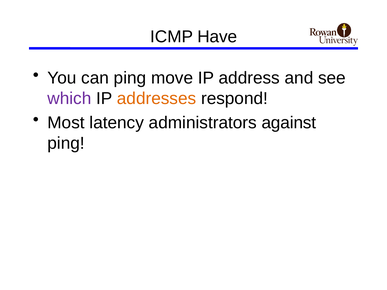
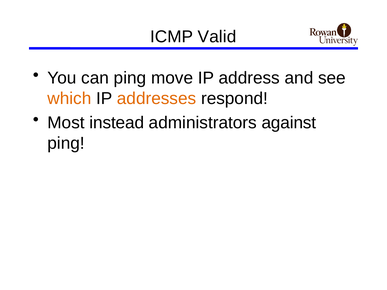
Have: Have -> Valid (217, 37)
which colour: purple -> orange (69, 99)
latency: latency -> instead (117, 123)
